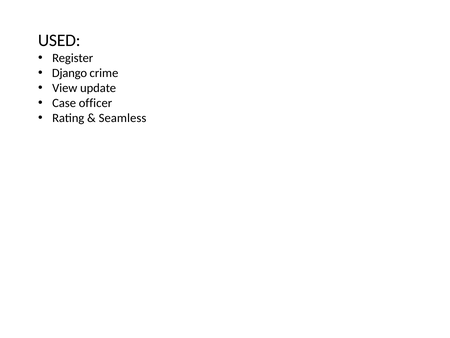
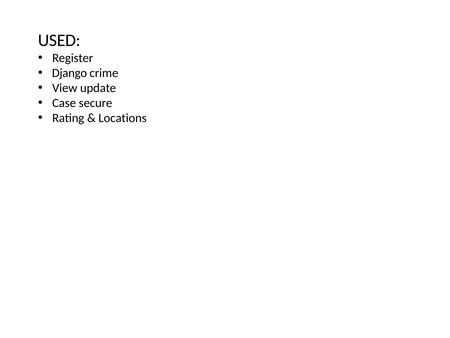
officer: officer -> secure (96, 103)
Seamless: Seamless -> Locations (123, 118)
